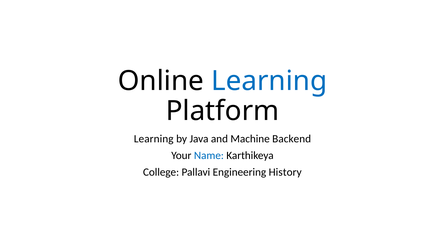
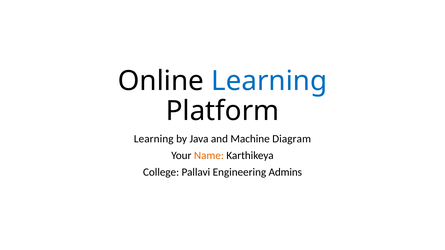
Backend: Backend -> Diagram (292, 139)
Name colour: blue -> orange (209, 156)
History: History -> Admins (285, 172)
